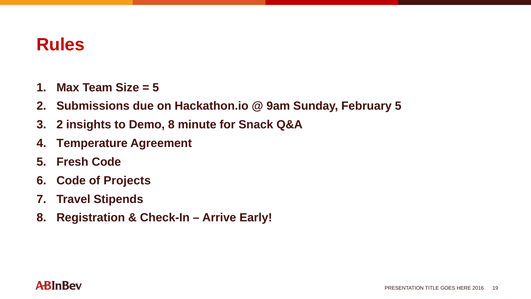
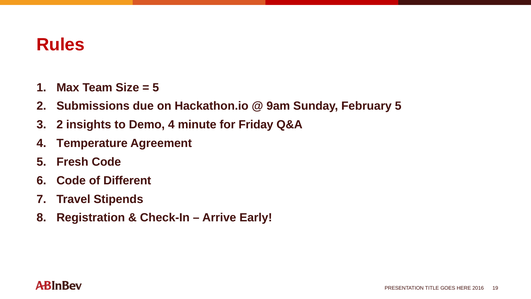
Demo 8: 8 -> 4 (171, 125)
Snack: Snack -> Friday (256, 125)
Projects: Projects -> Different (127, 180)
